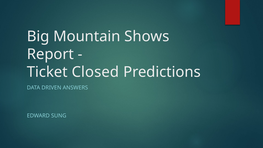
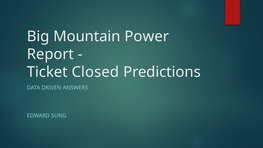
Shows: Shows -> Power (147, 36)
